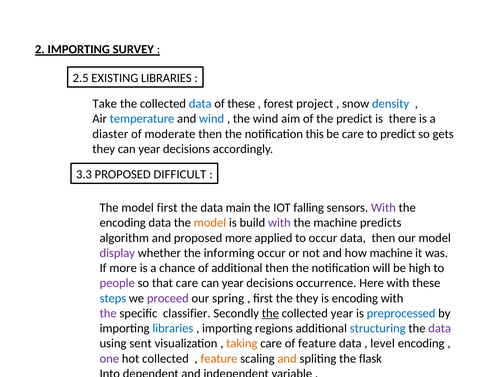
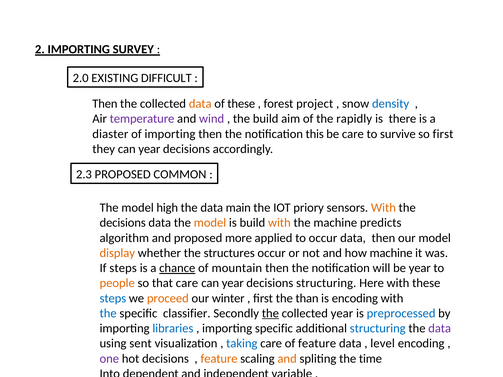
2.5: 2.5 -> 2.0 (81, 78)
EXISTING LIBRARIES: LIBRARIES -> DIFFICULT (166, 78)
Take: Take -> Then (105, 104)
data colour: blue -> orange (200, 104)
temperature colour: blue -> purple (142, 119)
wind colour: blue -> purple (212, 119)
the wind: wind -> build (266, 119)
the predict: predict -> rapidly (354, 119)
of moderate: moderate -> importing (170, 134)
to predict: predict -> survive (398, 134)
so gets: gets -> first (443, 134)
3.3: 3.3 -> 2.3 (84, 174)
DIFFICULT: DIFFICULT -> COMMON (180, 174)
model first: first -> high (167, 208)
falling: falling -> priory (309, 208)
With colour: purple -> orange (383, 208)
encoding: encoding -> decisions (123, 223)
with colour: purple -> orange (279, 223)
display colour: purple -> orange (117, 253)
informing: informing -> structures (229, 253)
If more: more -> steps (123, 268)
chance underline: none -> present (177, 268)
of additional: additional -> mountain (237, 268)
be high: high -> year (420, 268)
people colour: purple -> orange (117, 283)
decisions occurrence: occurrence -> structuring (326, 283)
proceed colour: purple -> orange (168, 298)
spring: spring -> winter (228, 298)
the they: they -> than (307, 298)
the colour: purple -> blue (108, 314)
importing regions: regions -> specific (274, 329)
taking colour: orange -> blue (242, 344)
hot collected: collected -> decisions (166, 359)
flask: flask -> time (370, 359)
